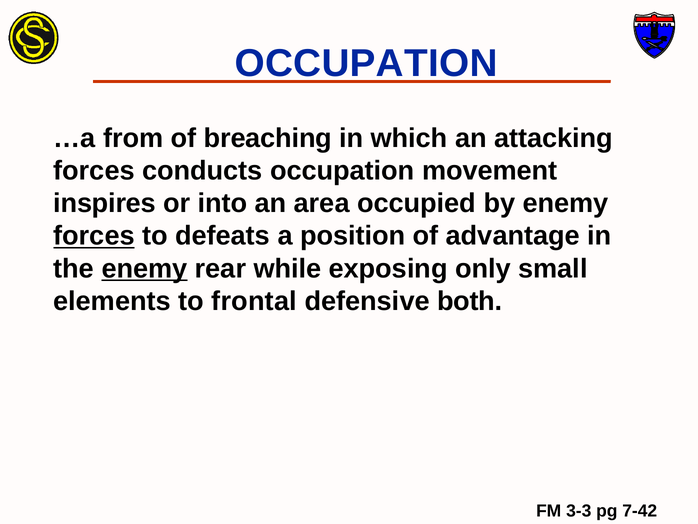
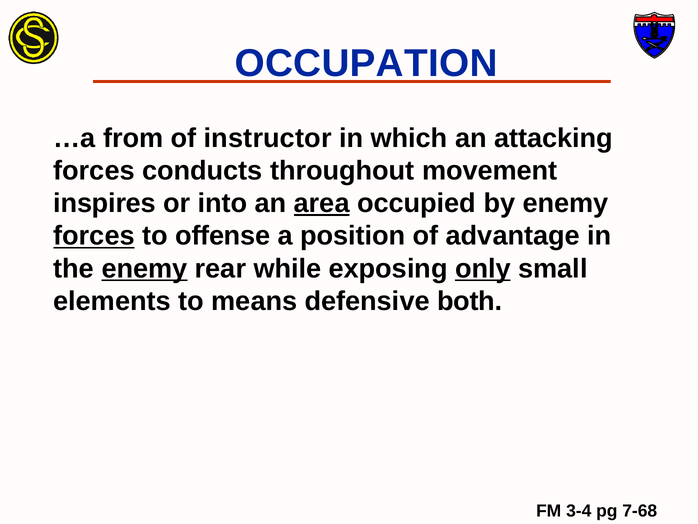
breaching: breaching -> instructor (268, 138)
conducts occupation: occupation -> throughout (342, 171)
area underline: none -> present (322, 203)
defeats: defeats -> offense (223, 236)
only underline: none -> present (483, 268)
frontal: frontal -> means (254, 301)
3-3: 3-3 -> 3-4 (579, 511)
7-42: 7-42 -> 7-68 (640, 511)
